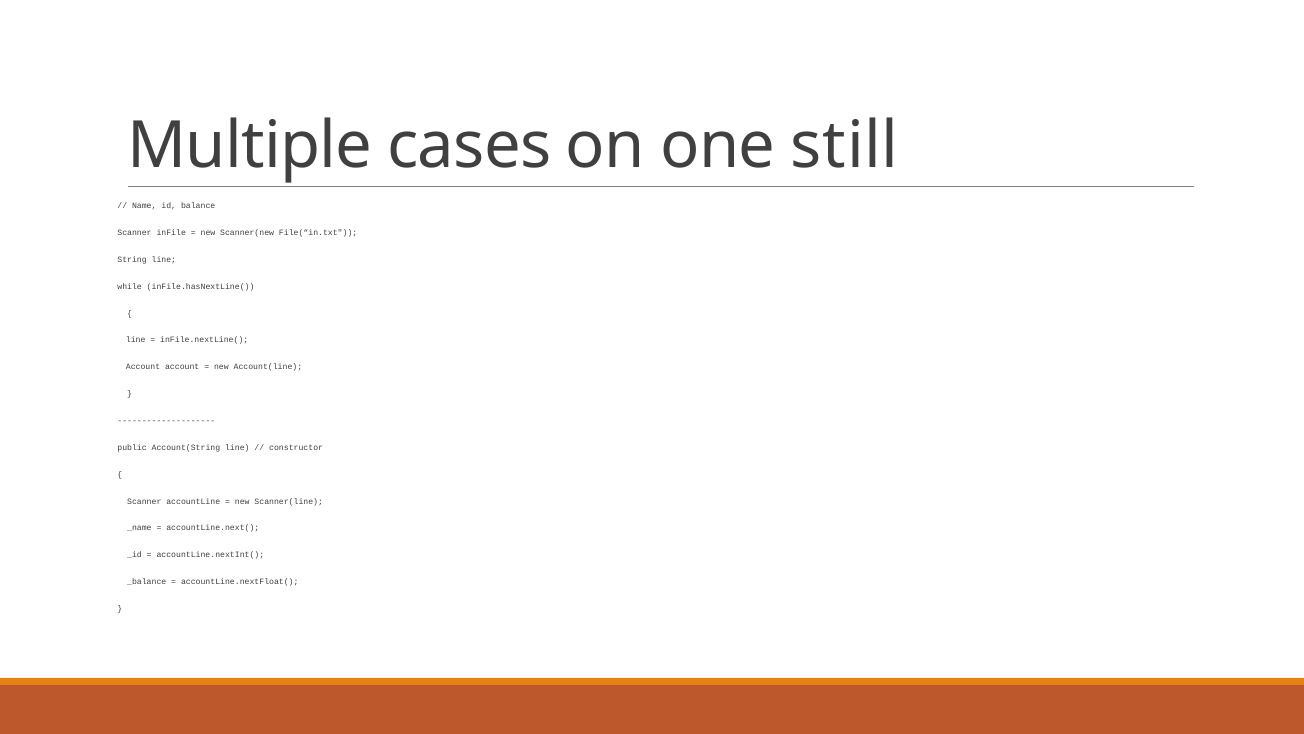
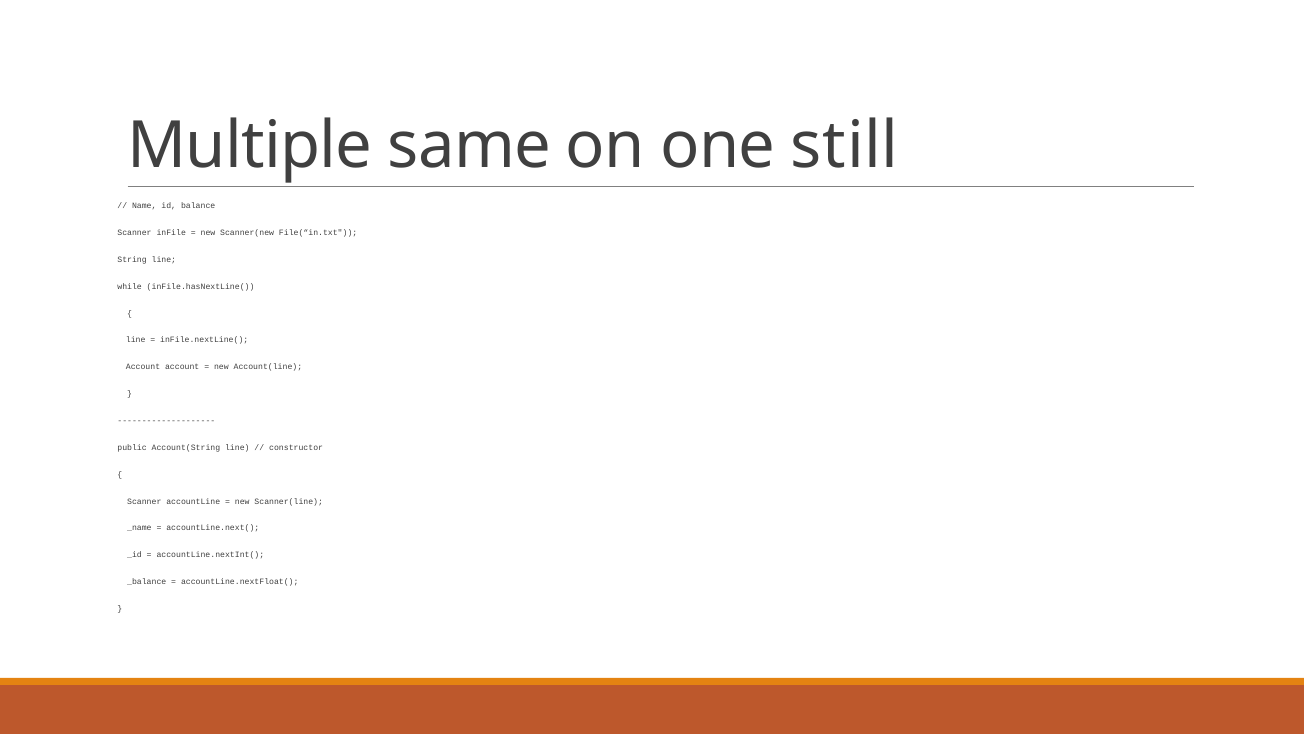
cases: cases -> same (469, 146)
